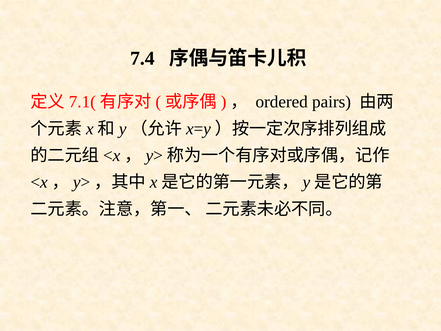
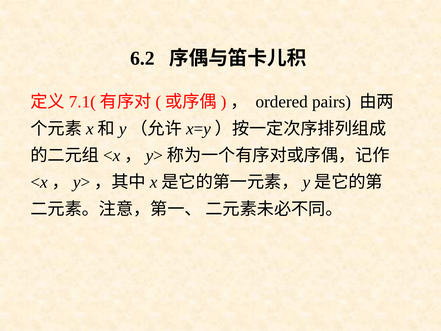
7.4: 7.4 -> 6.2 (142, 58)
